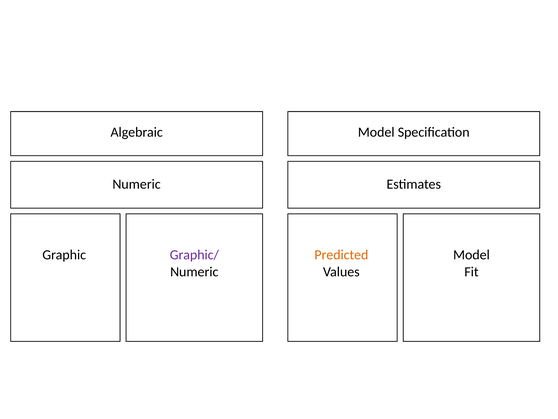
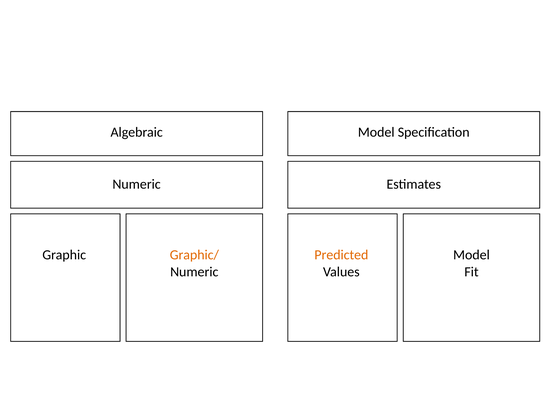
Graphic/ colour: purple -> orange (194, 255)
